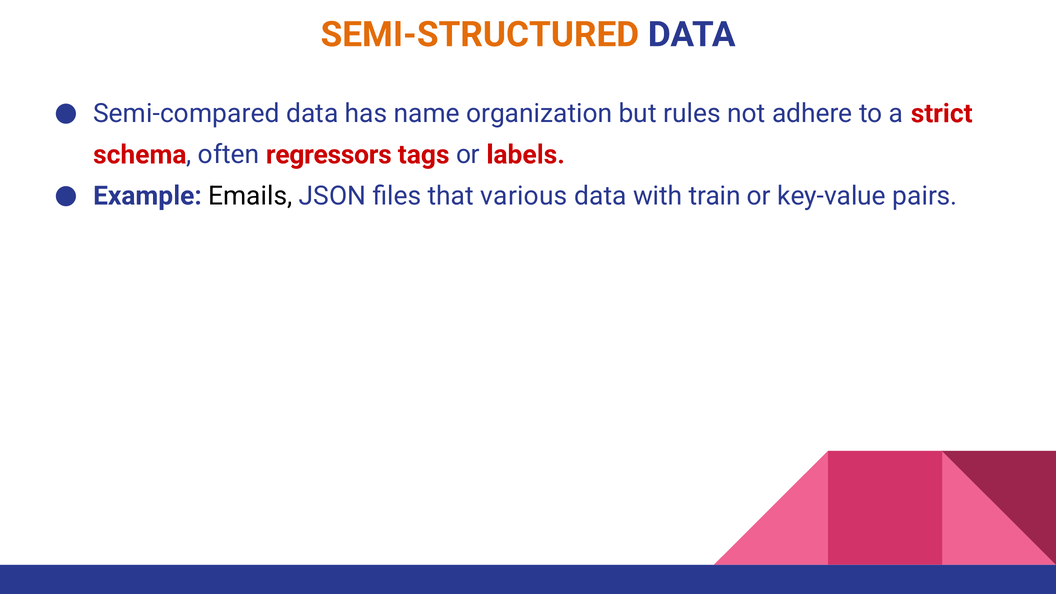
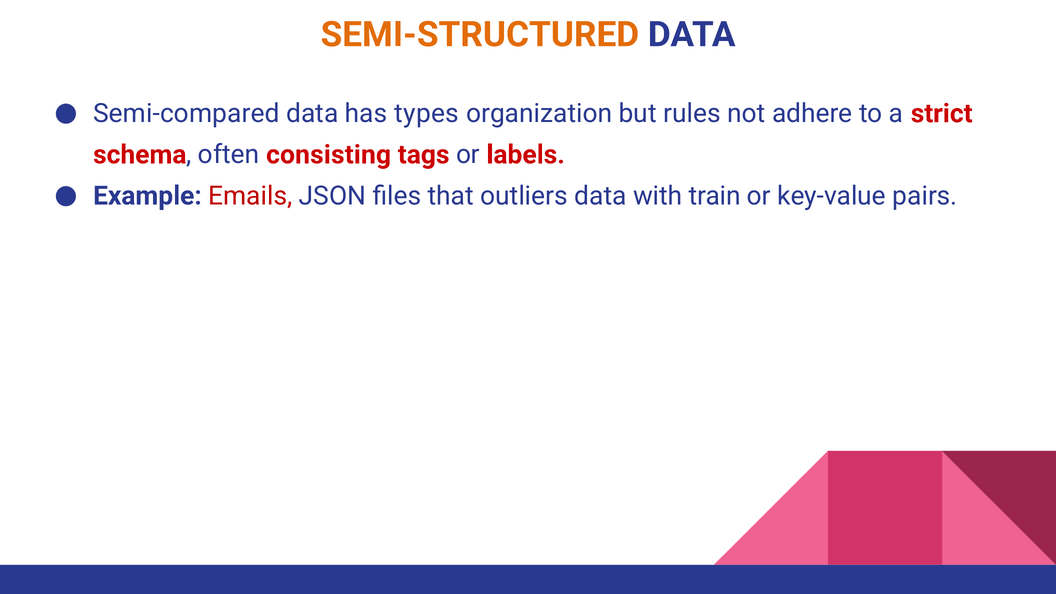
name: name -> types (427, 114)
regressors: regressors -> consisting (329, 155)
Emails colour: black -> red (250, 196)
various: various -> outliers (524, 196)
